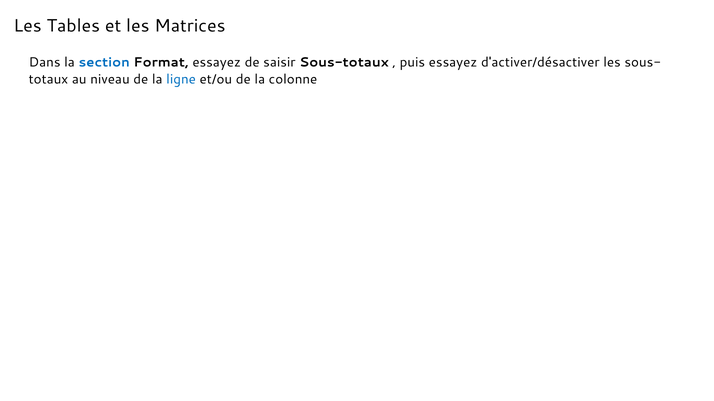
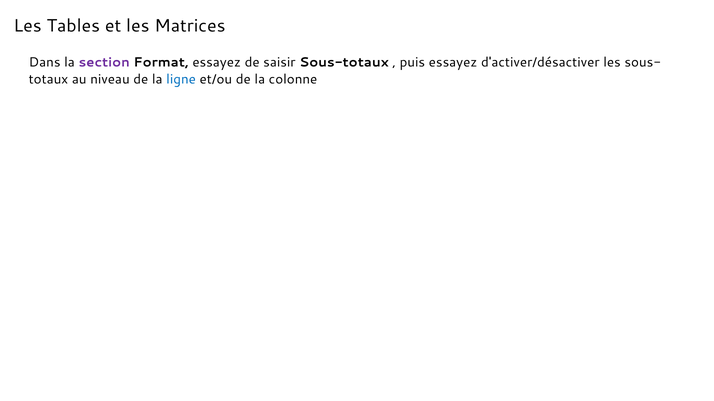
section colour: blue -> purple (104, 62)
